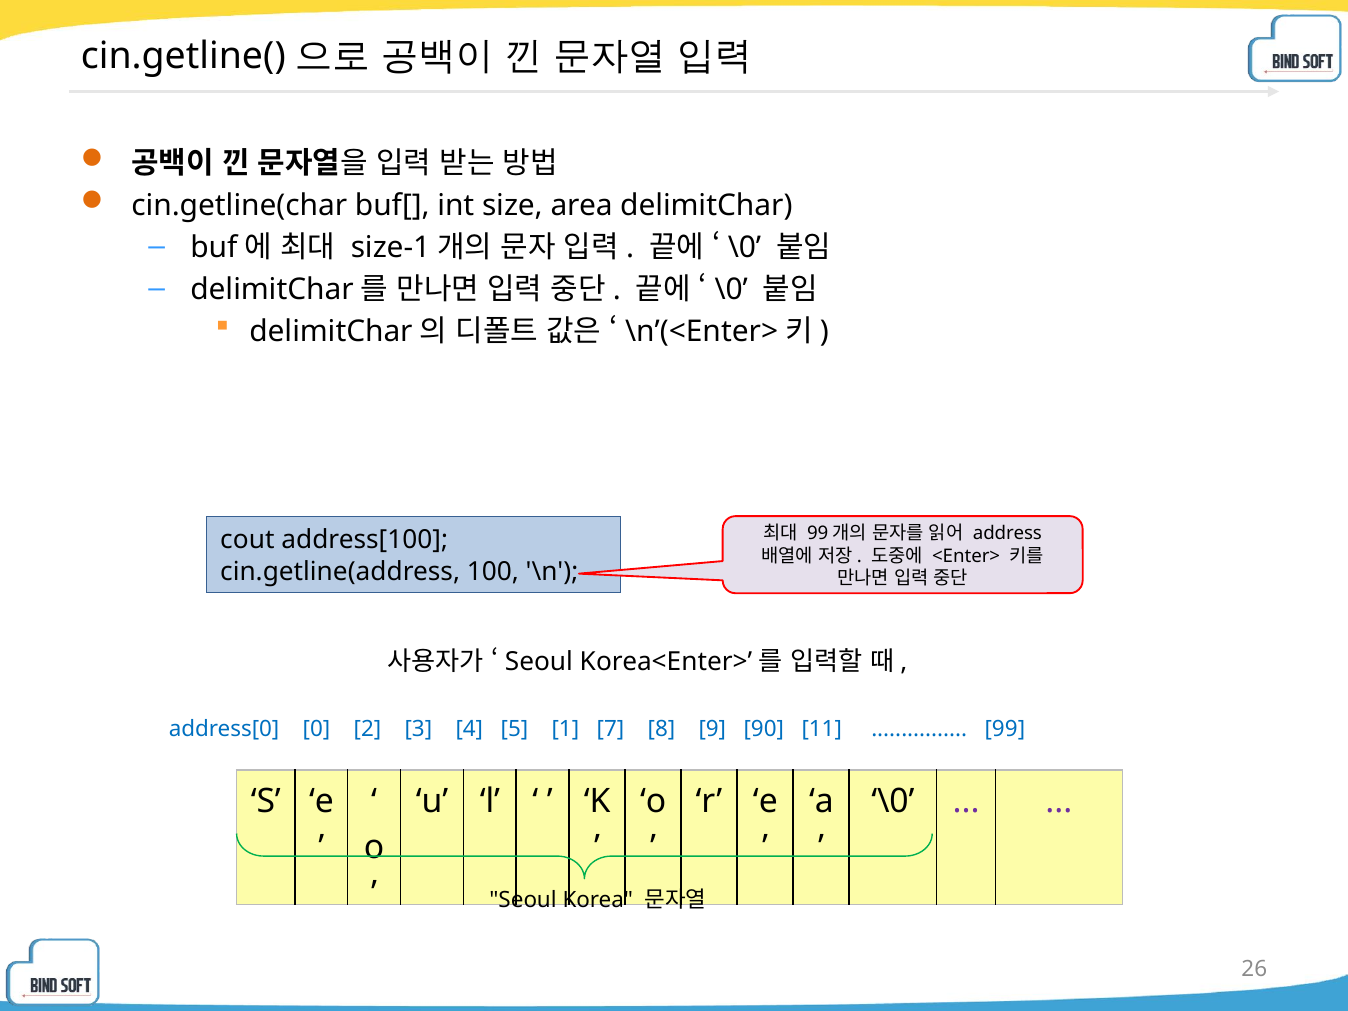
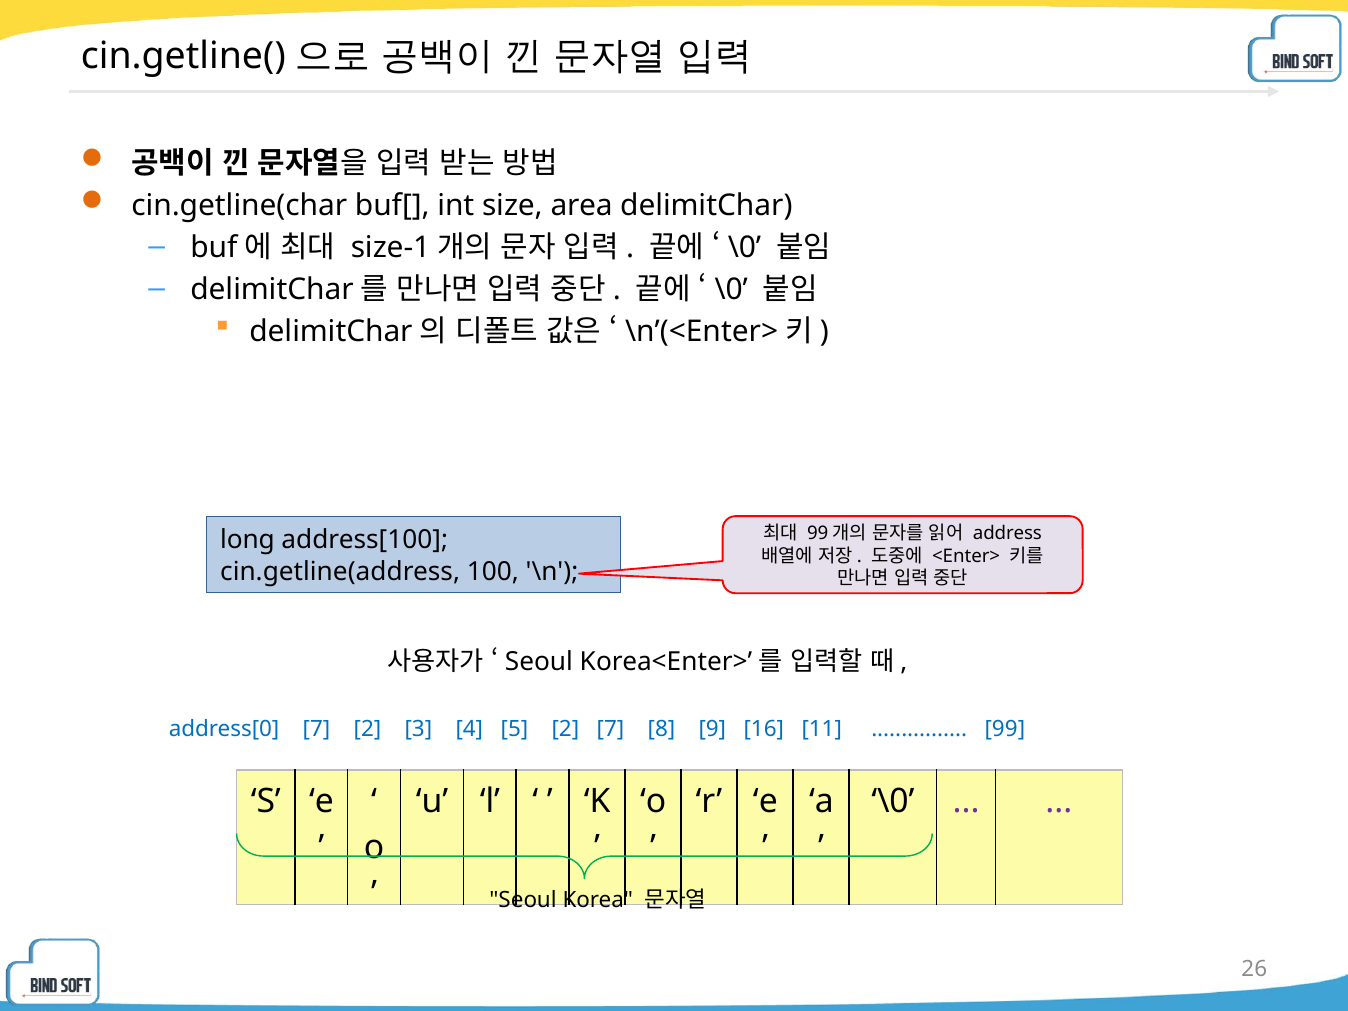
cout: cout -> long (247, 540)
address[0 0: 0 -> 7 (316, 729)
5 1: 1 -> 2 (565, 729)
90: 90 -> 16 (764, 729)
